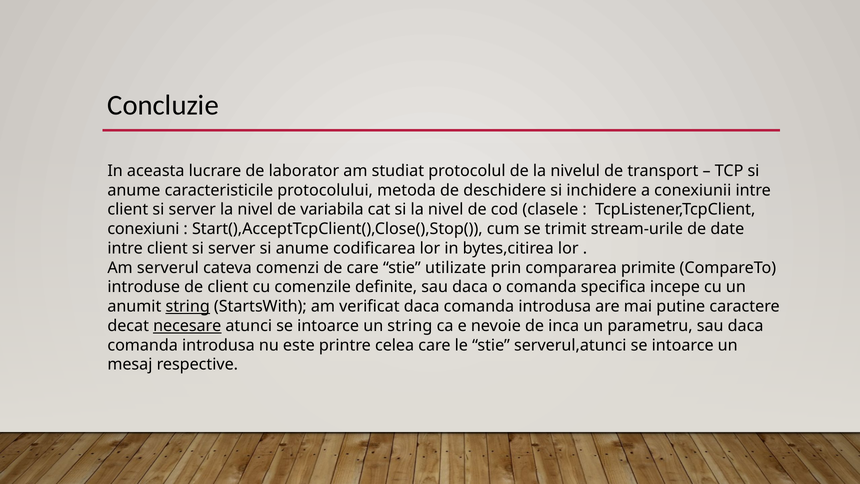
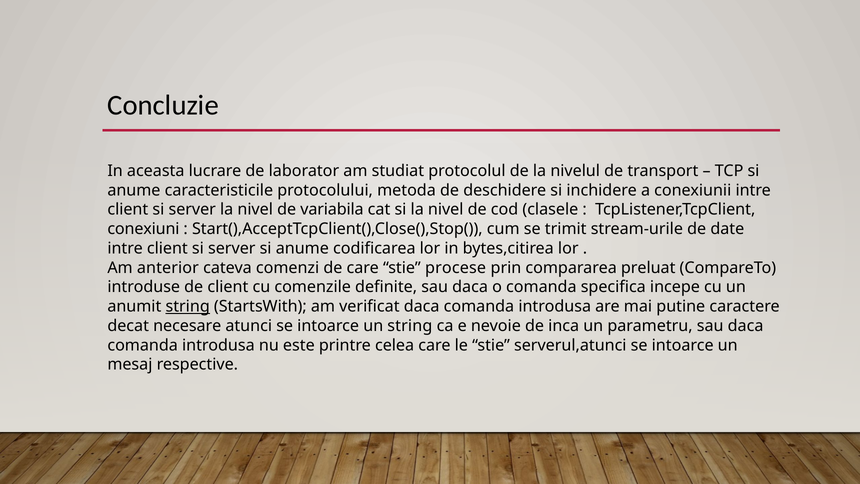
serverul: serverul -> anterior (168, 268)
utilizate: utilizate -> procese (456, 268)
primite: primite -> preluat (648, 268)
necesare underline: present -> none (187, 326)
